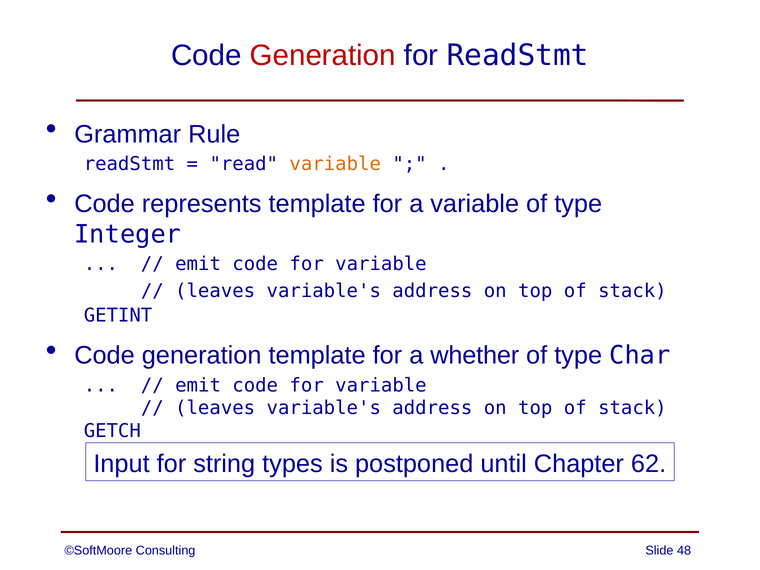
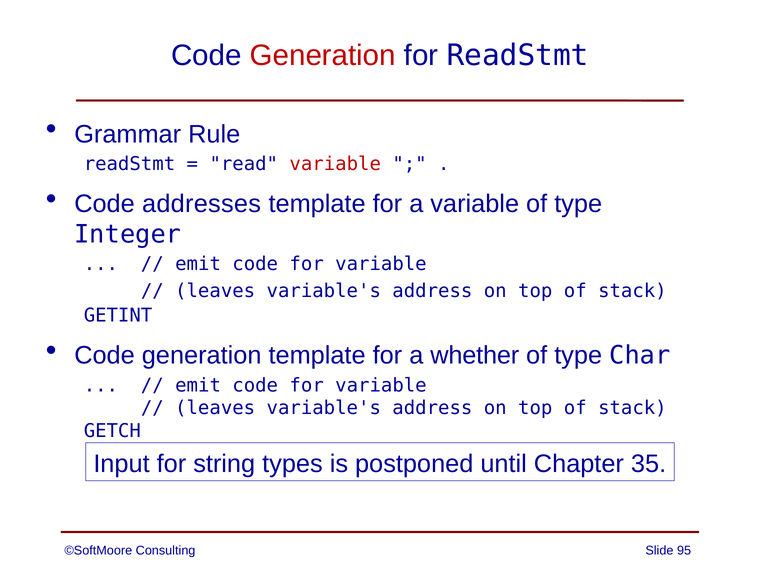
variable colour: orange -> red (335, 164)
represents: represents -> addresses (202, 204)
62: 62 -> 35 (649, 464)
48: 48 -> 95 (684, 551)
